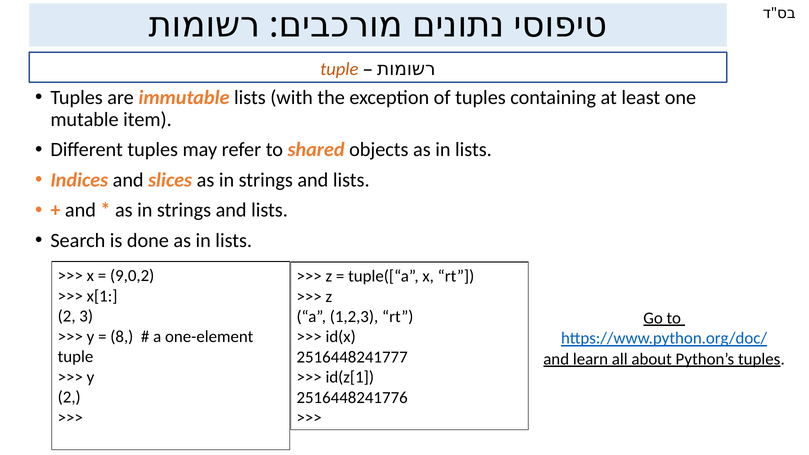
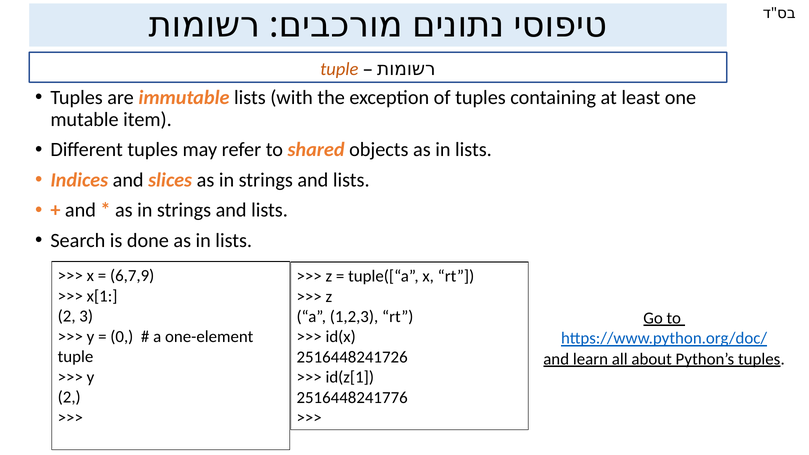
9,0,2: 9,0,2 -> 6,7,9 (132, 276)
8: 8 -> 0 (122, 337)
2516448241777: 2516448241777 -> 2516448241726 (352, 357)
